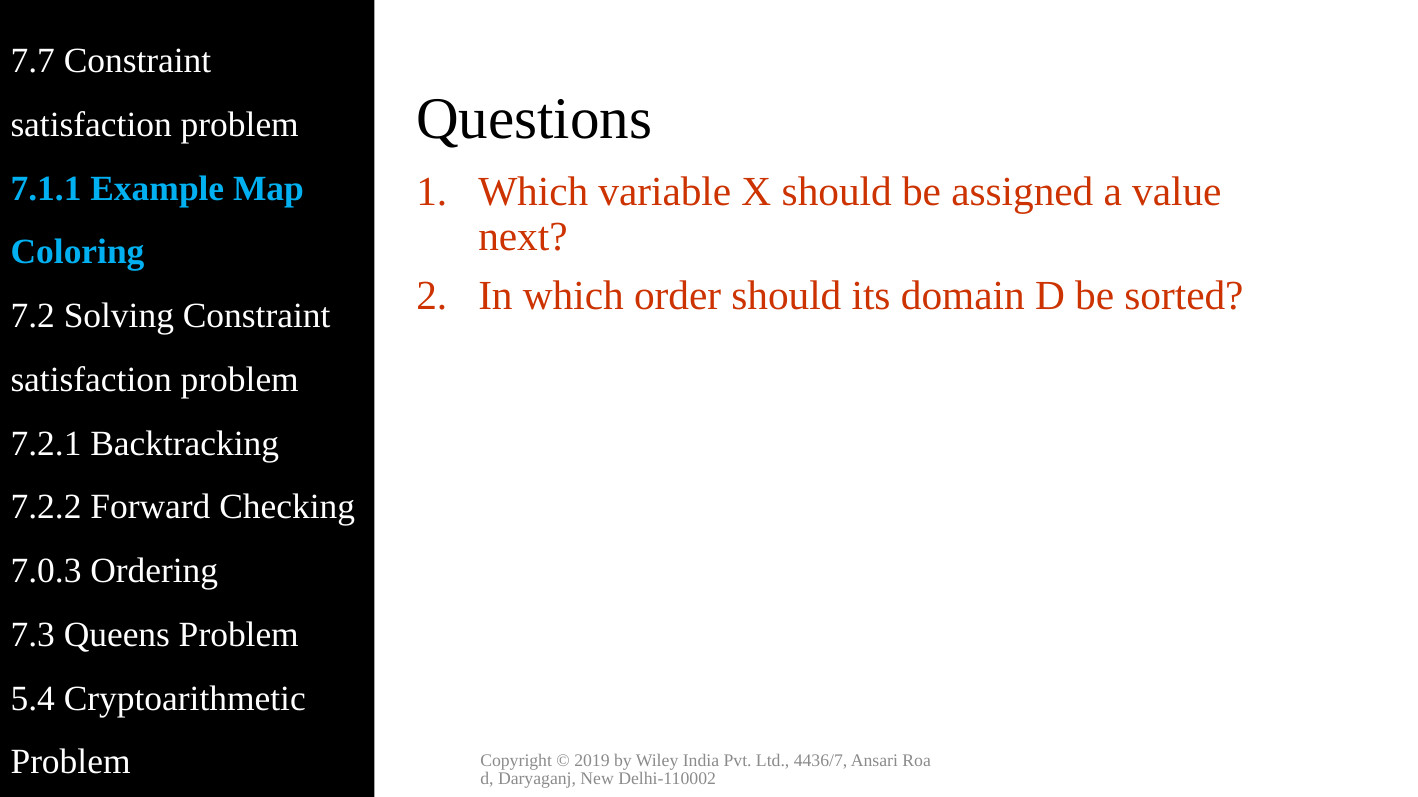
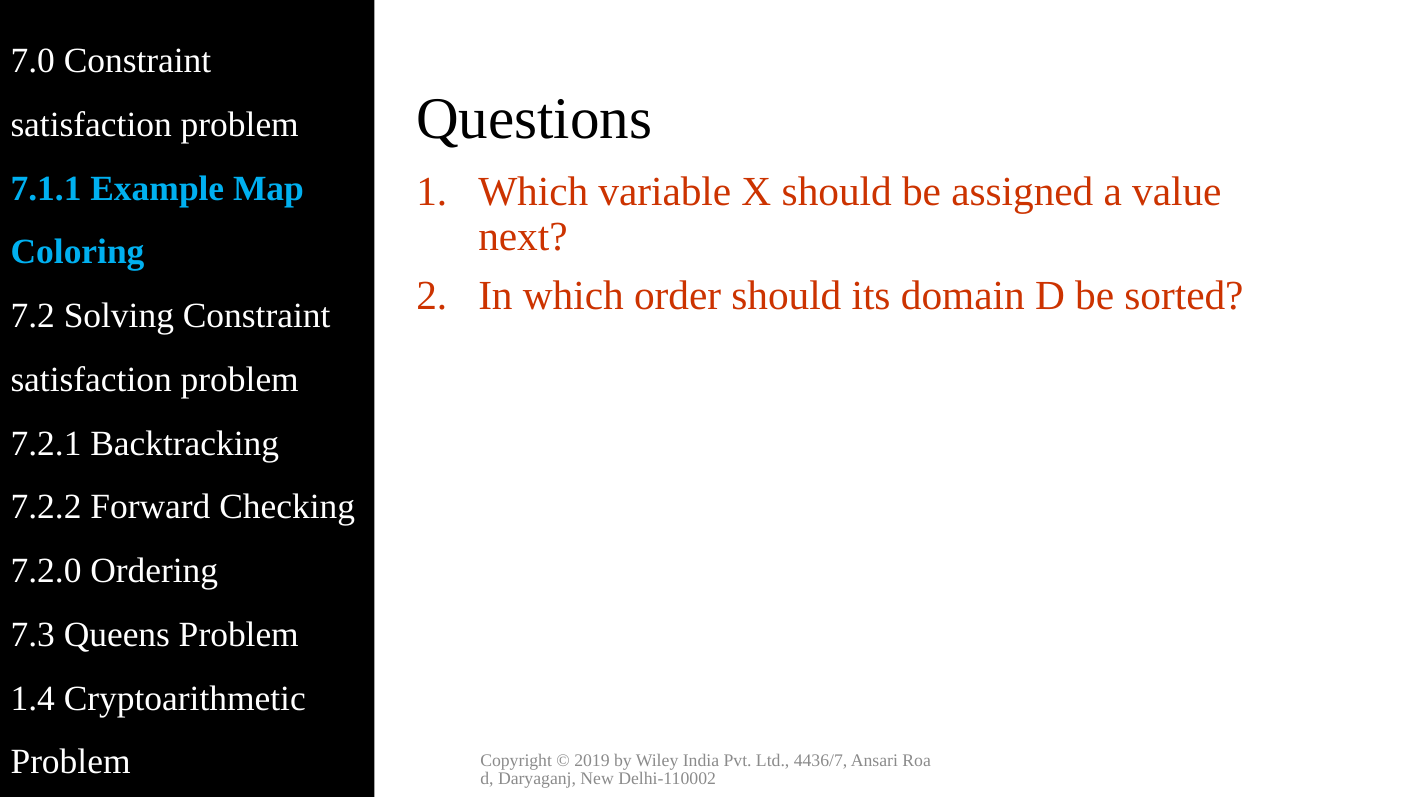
7.7: 7.7 -> 7.0 (33, 61)
7.0.3: 7.0.3 -> 7.2.0 (46, 571)
5.4: 5.4 -> 1.4 (33, 699)
